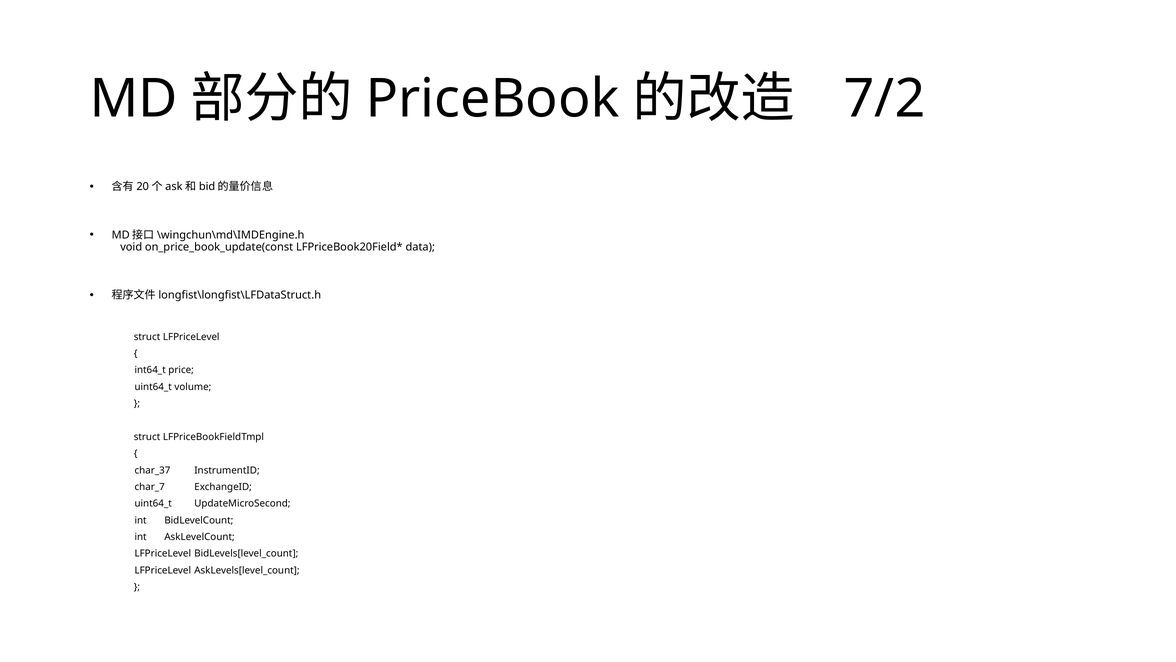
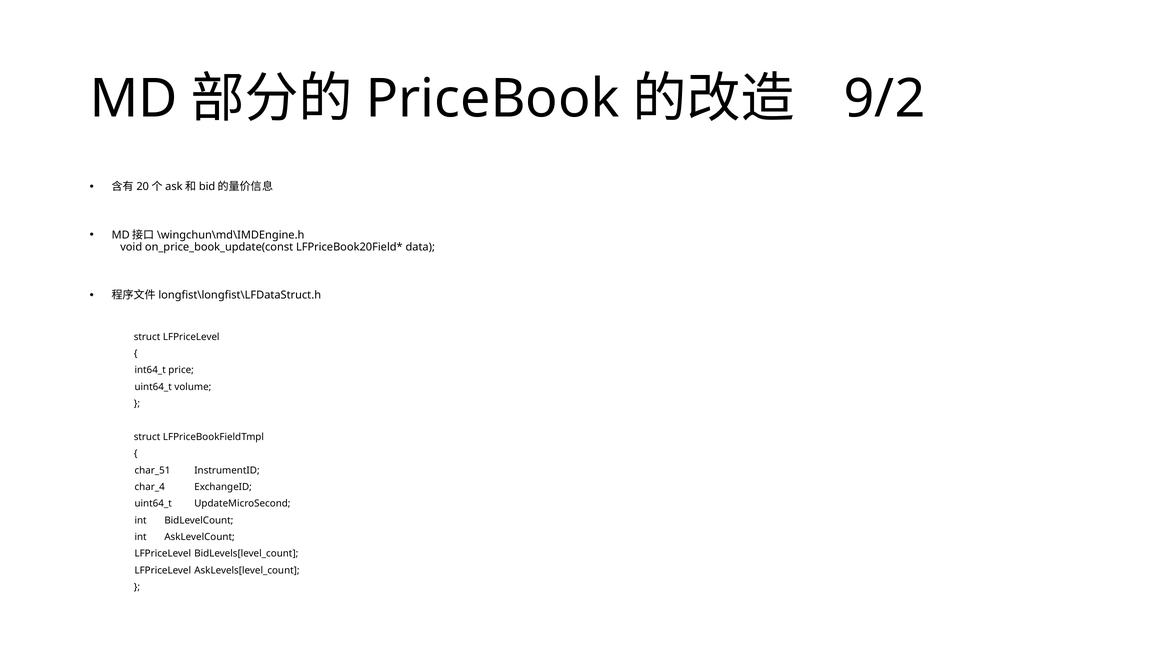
7/2: 7/2 -> 9/2 (885, 99)
char_37: char_37 -> char_51 (152, 470)
char_7: char_7 -> char_4 (150, 487)
